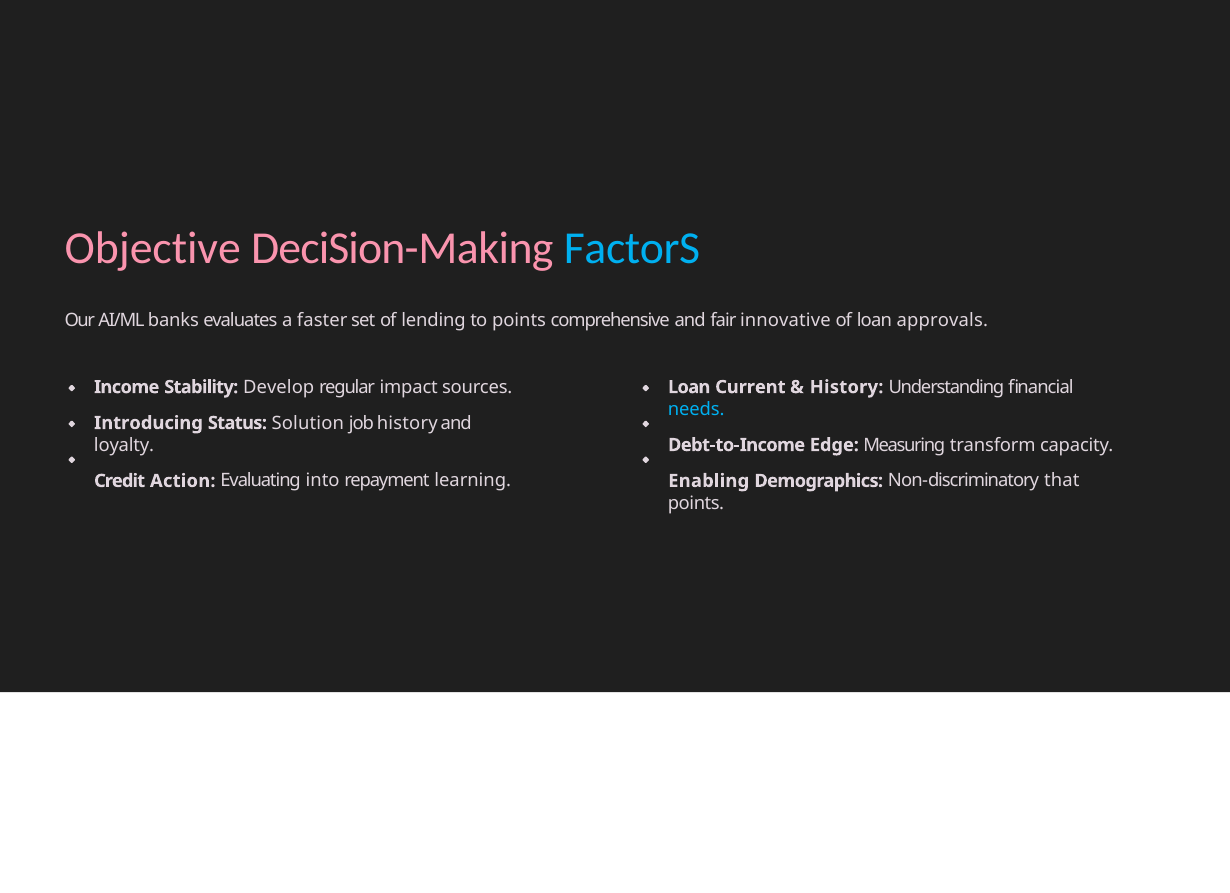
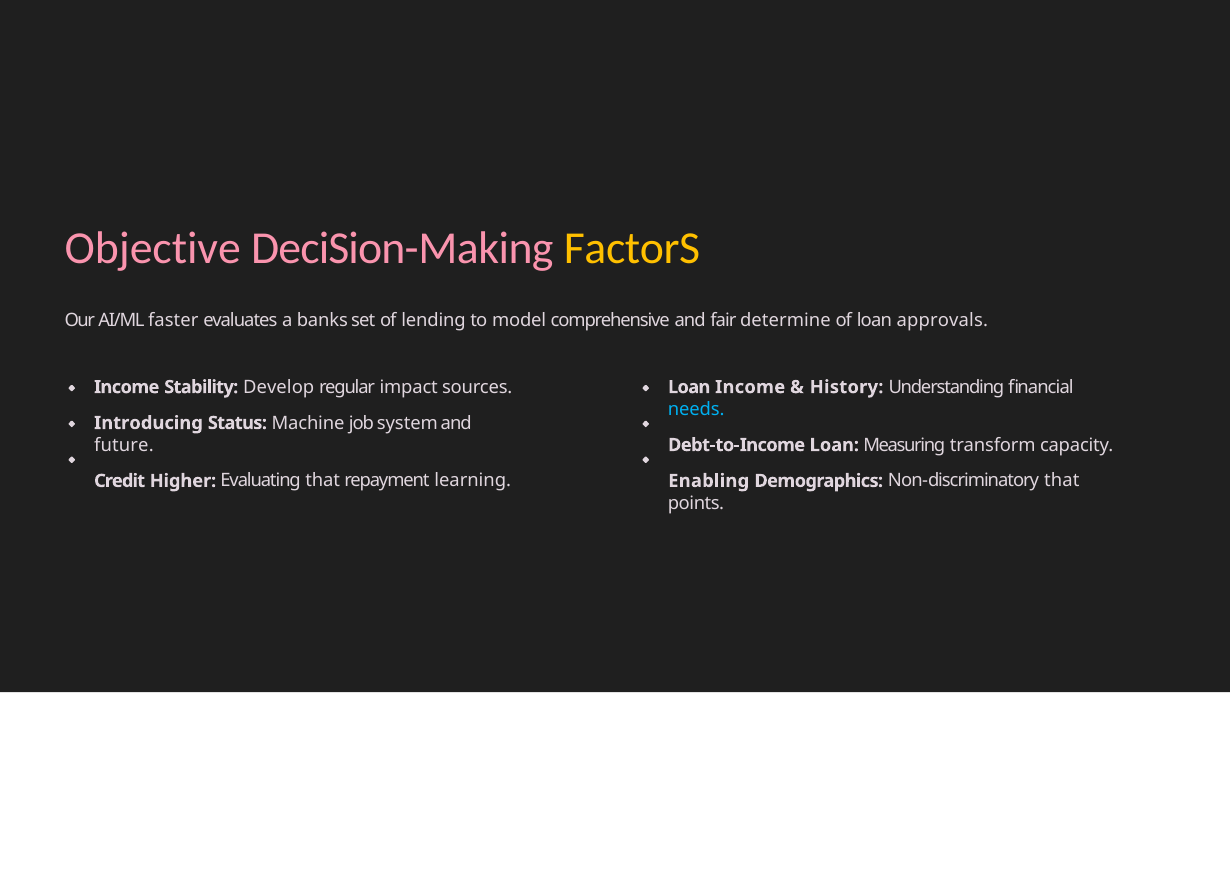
FactorS colour: light blue -> yellow (632, 248)
banks: banks -> faster (173, 321)
faster: faster -> banks (322, 321)
to points: points -> model (519, 321)
innovative: innovative -> determine (785, 321)
Loan Current: Current -> Income (750, 387)
Solution: Solution -> Machine (308, 423)
job history: history -> system (407, 423)
loyalty: loyalty -> future (124, 445)
Debt-to-Income Edge: Edge -> Loan (834, 445)
Action: Action -> Higher (183, 481)
Evaluating into: into -> that (323, 481)
